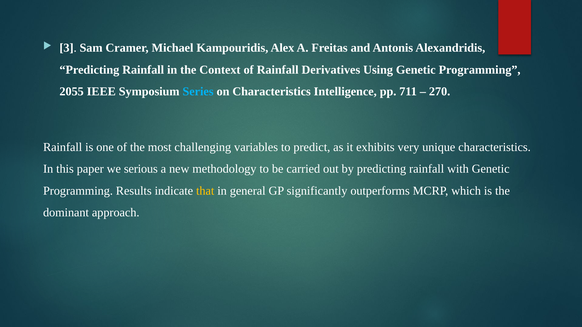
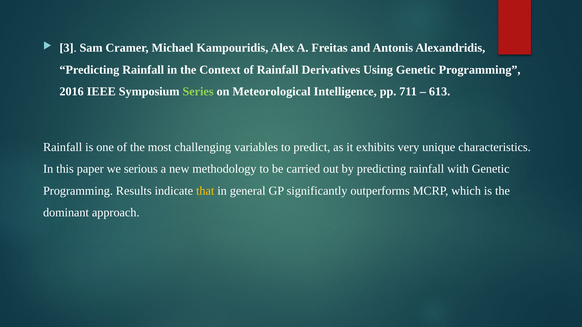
2055: 2055 -> 2016 (72, 92)
Series colour: light blue -> light green (198, 92)
on Characteristics: Characteristics -> Meteorological (272, 92)
270: 270 -> 613 (440, 92)
